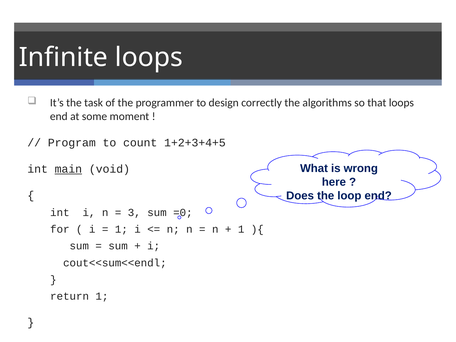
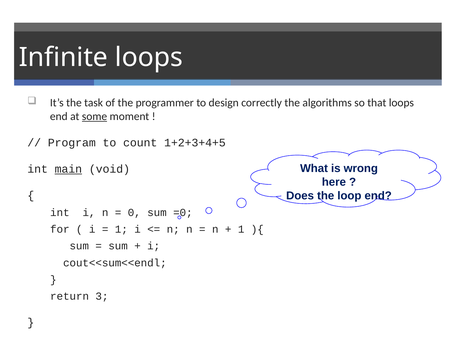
some underline: none -> present (95, 117)
3: 3 -> 0 (134, 213)
return 1: 1 -> 3 (102, 296)
